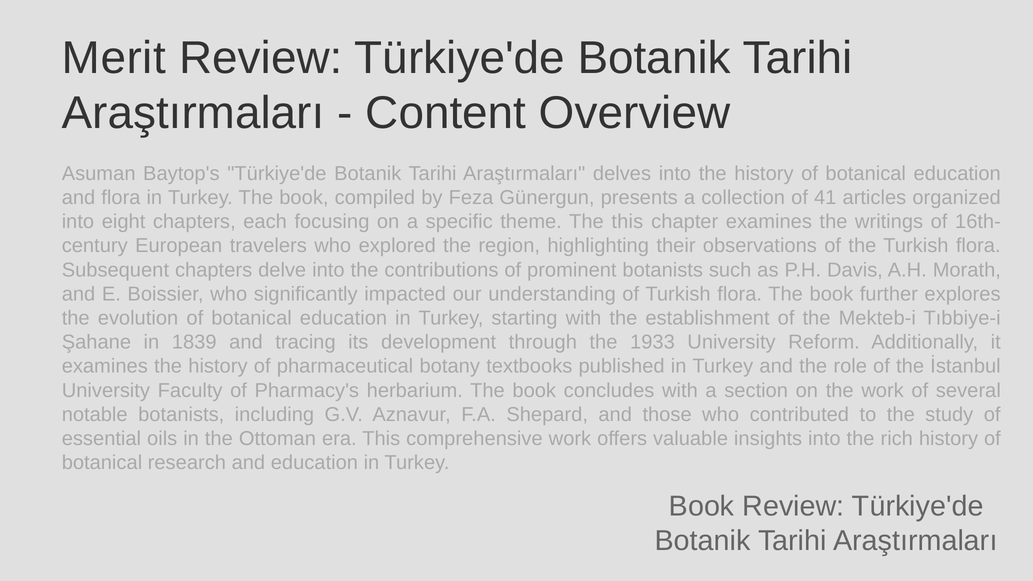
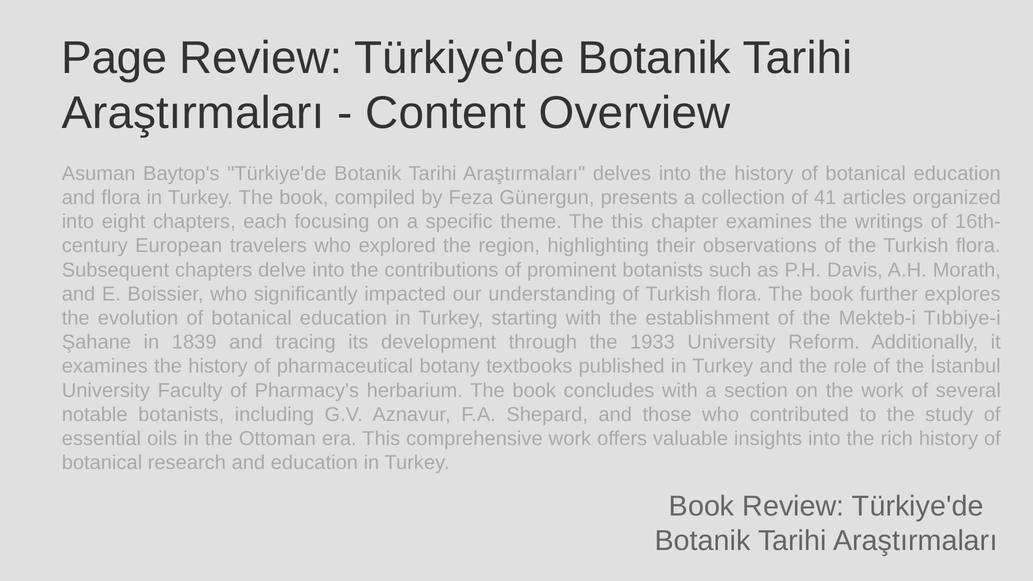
Merit: Merit -> Page (114, 58)
